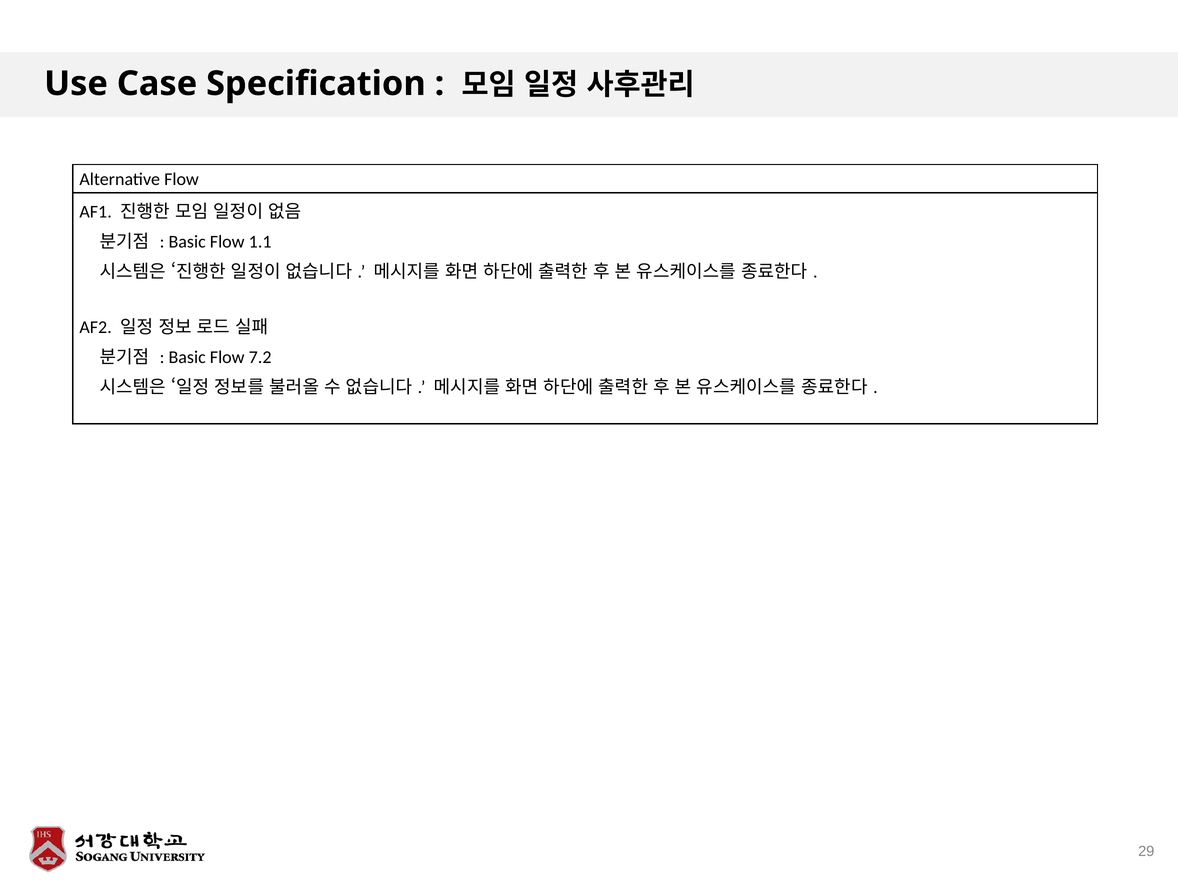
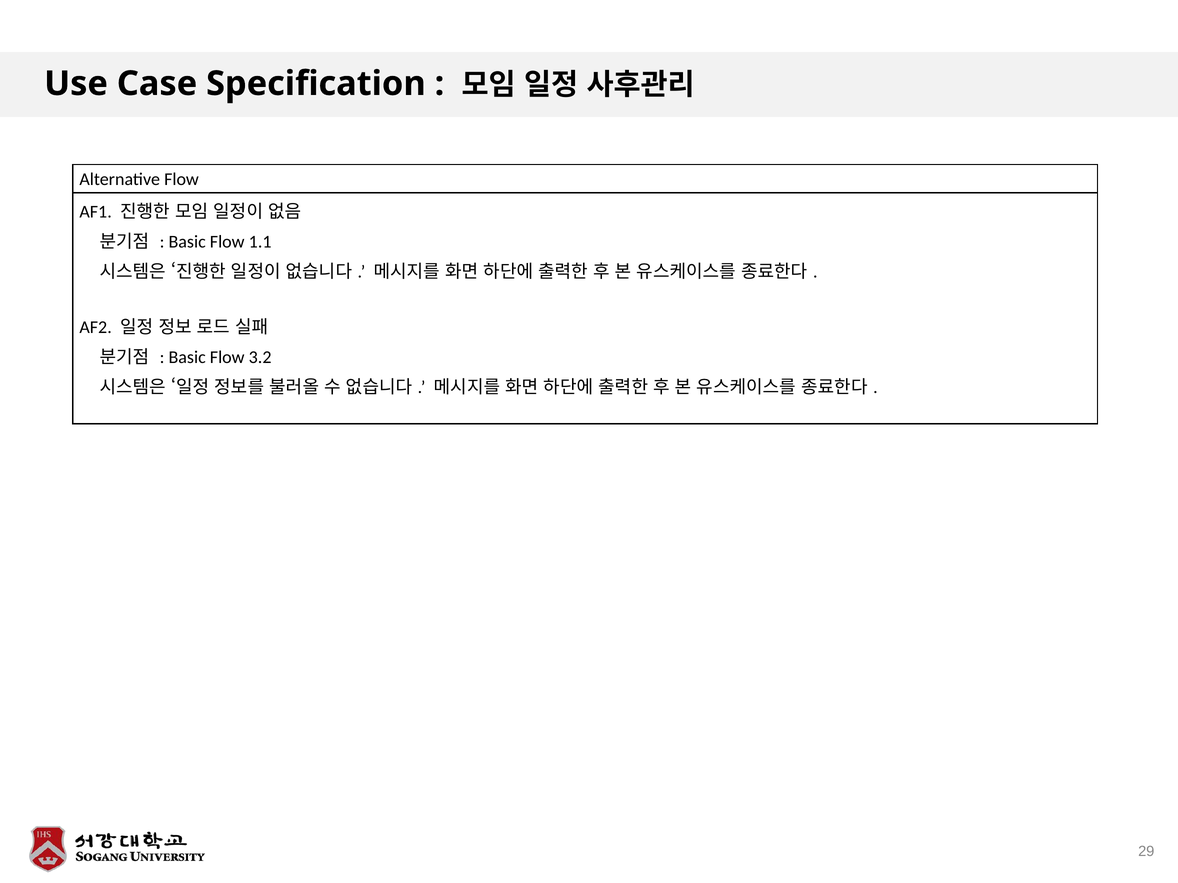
7.2: 7.2 -> 3.2 (260, 357)
